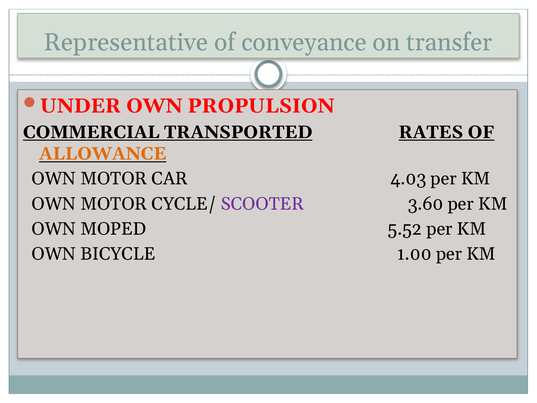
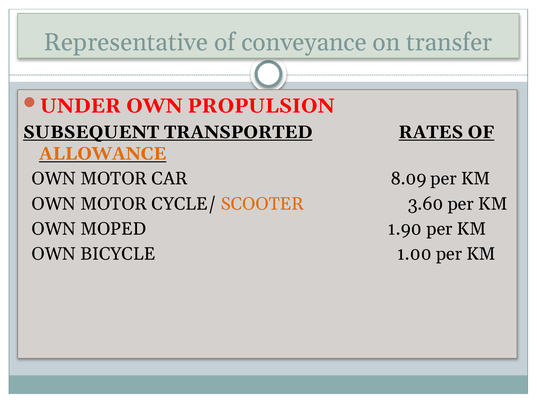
COMMERCIAL: COMMERCIAL -> SUBSEQUENT (91, 132)
4.03: 4.03 -> 8.09 (408, 179)
SCOOTER colour: purple -> orange (262, 204)
5.52: 5.52 -> 1.90 (405, 229)
